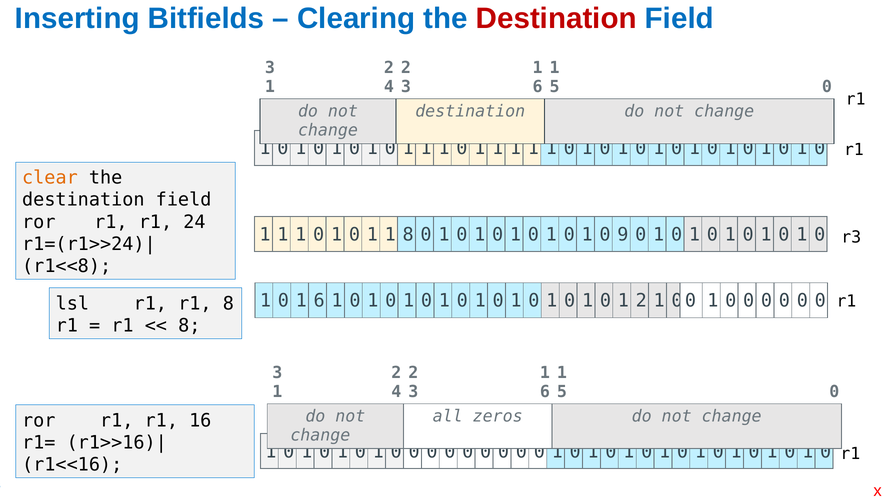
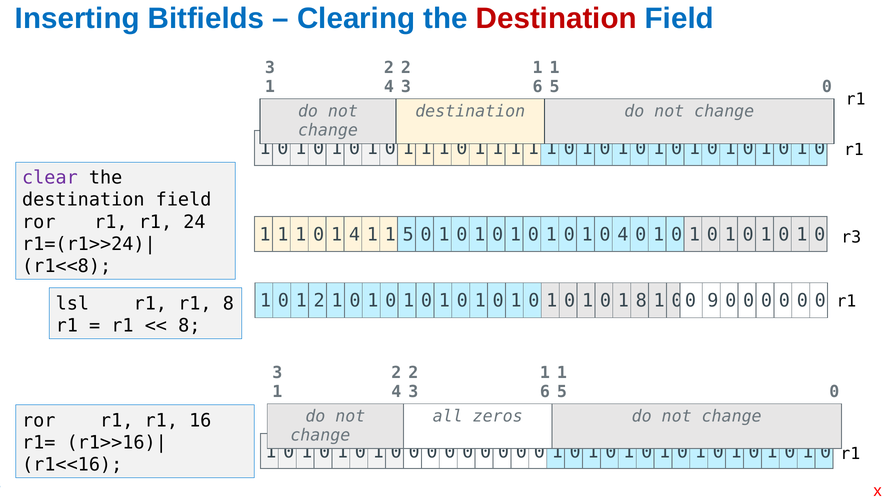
clear colour: orange -> purple (50, 178)
0: 0 -> 4 (354, 235)
1 1 8: 8 -> 5 (408, 235)
0 9: 9 -> 4 (623, 235)
0 1 6: 6 -> 2 (319, 301)
0 1 2: 2 -> 8 (641, 301)
1: 1 -> 9 (713, 301)
